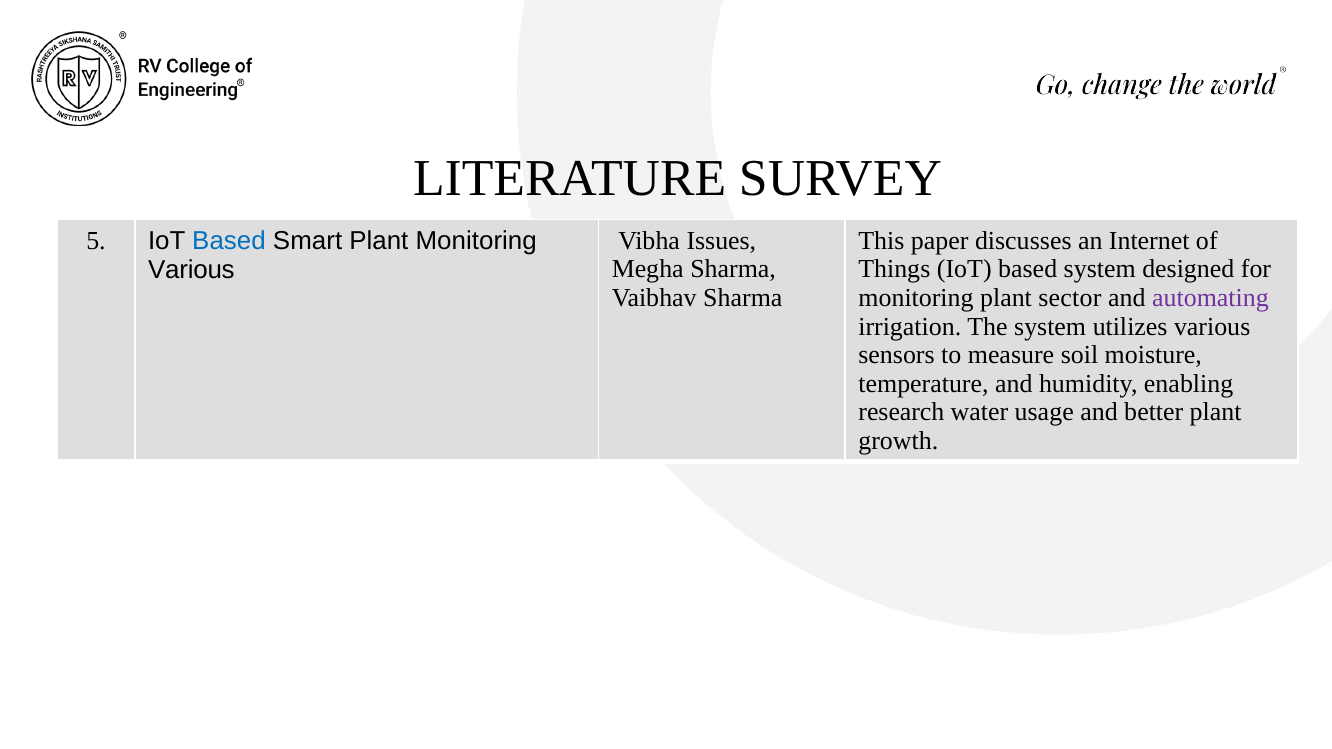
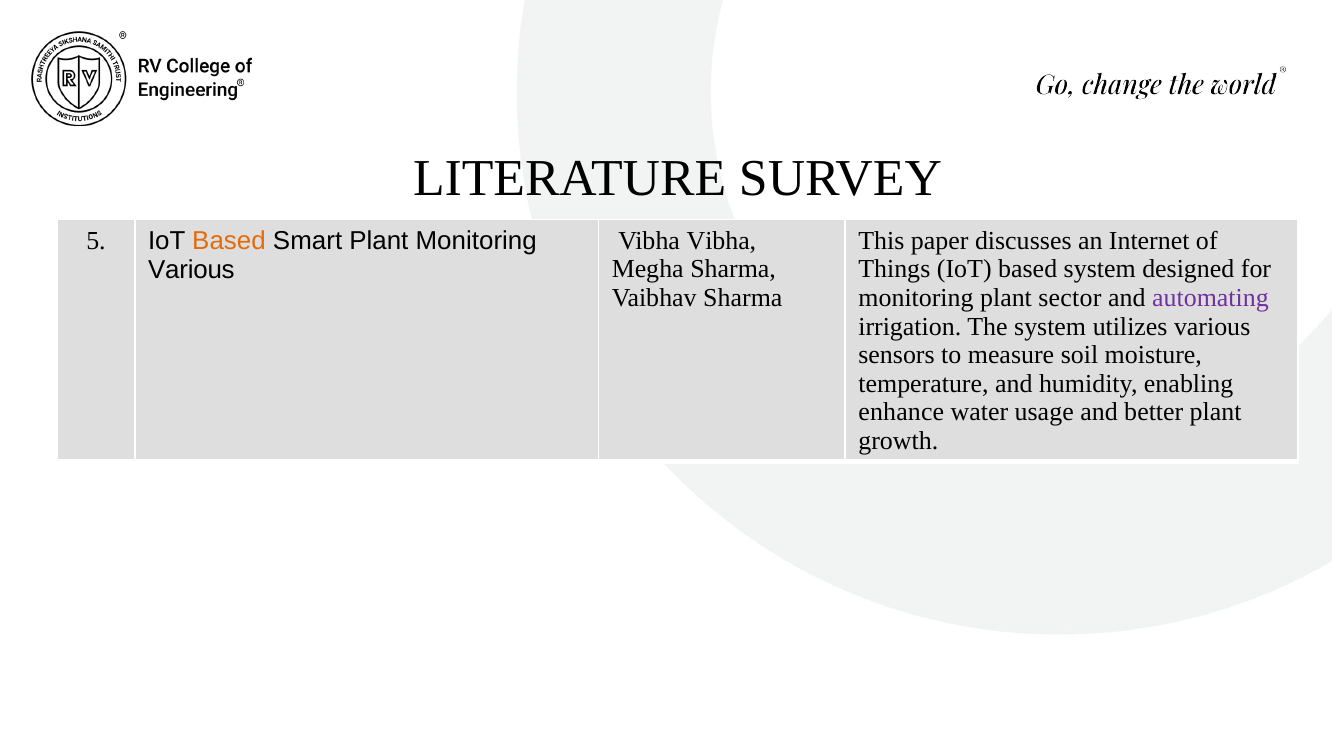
Based colour: blue -> orange (229, 241)
Vibha Issues: Issues -> Vibha (721, 241)
research: research -> enhance (901, 413)
